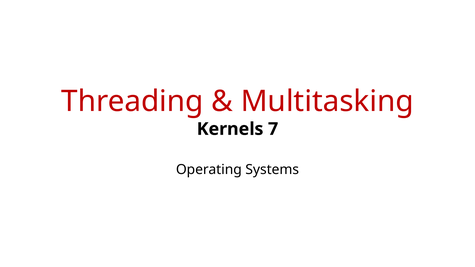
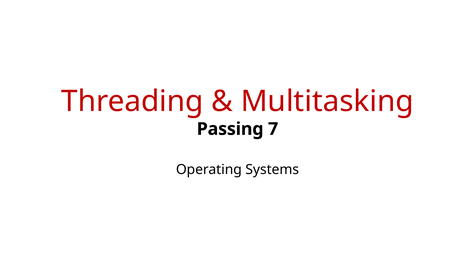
Kernels: Kernels -> Passing (230, 129)
